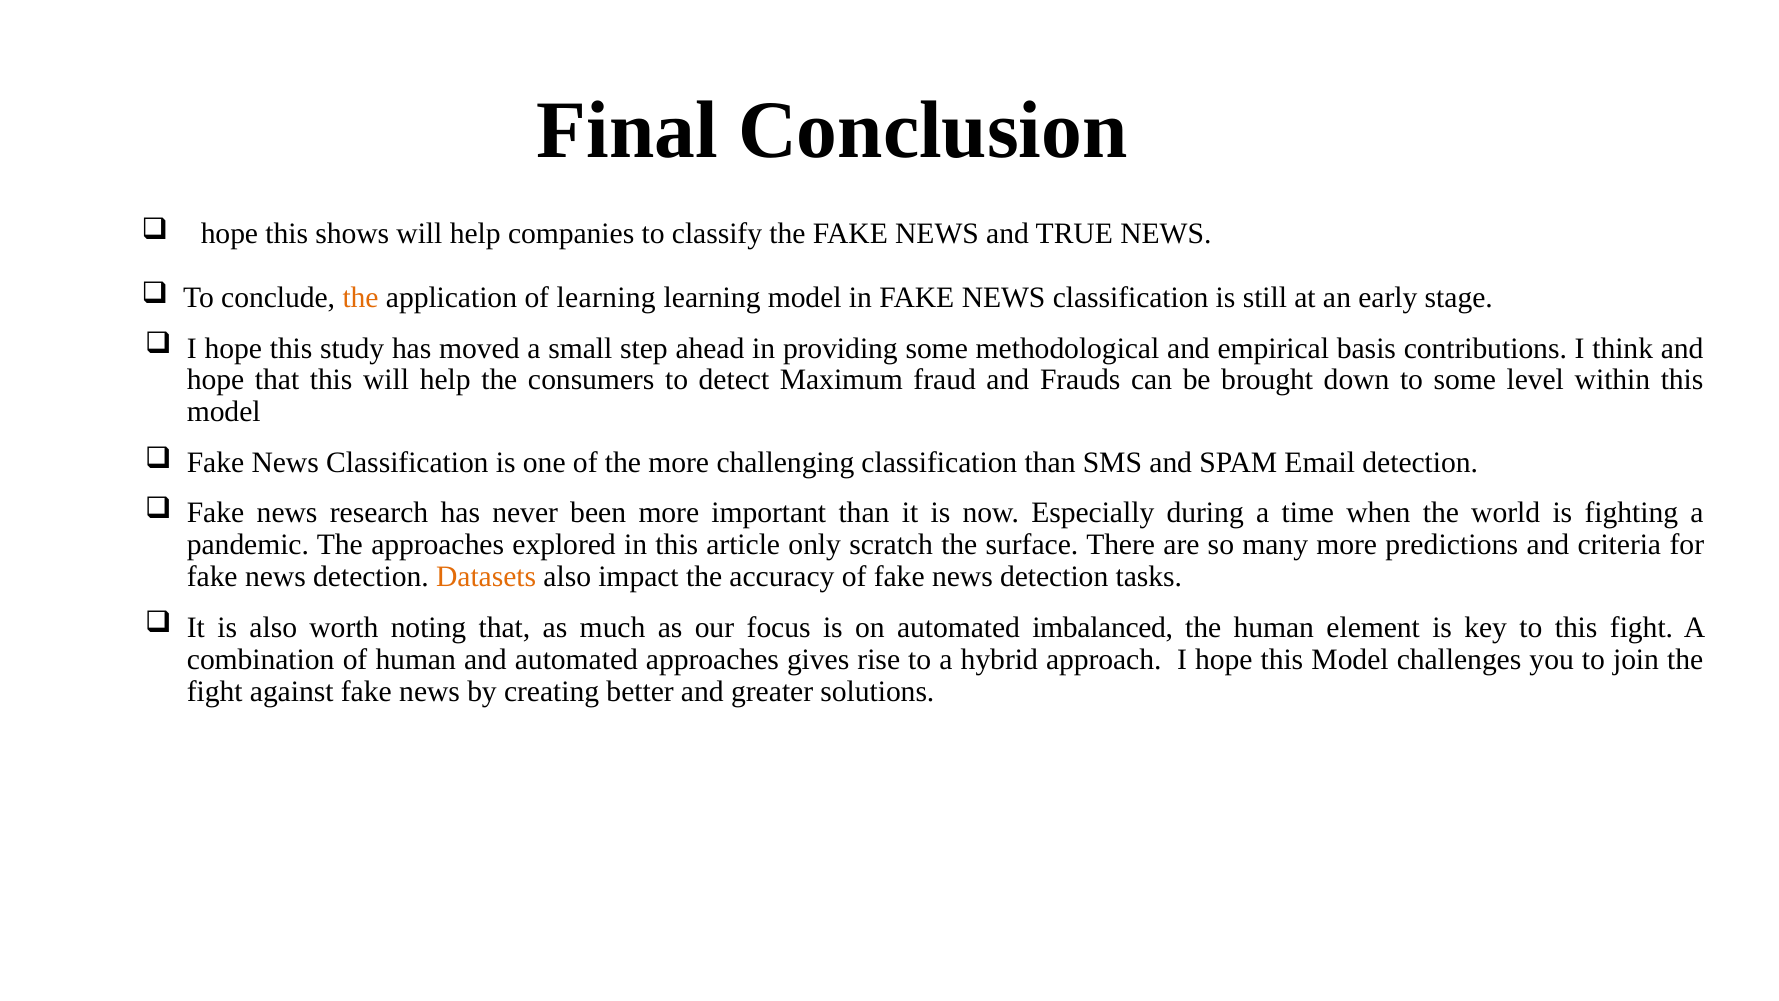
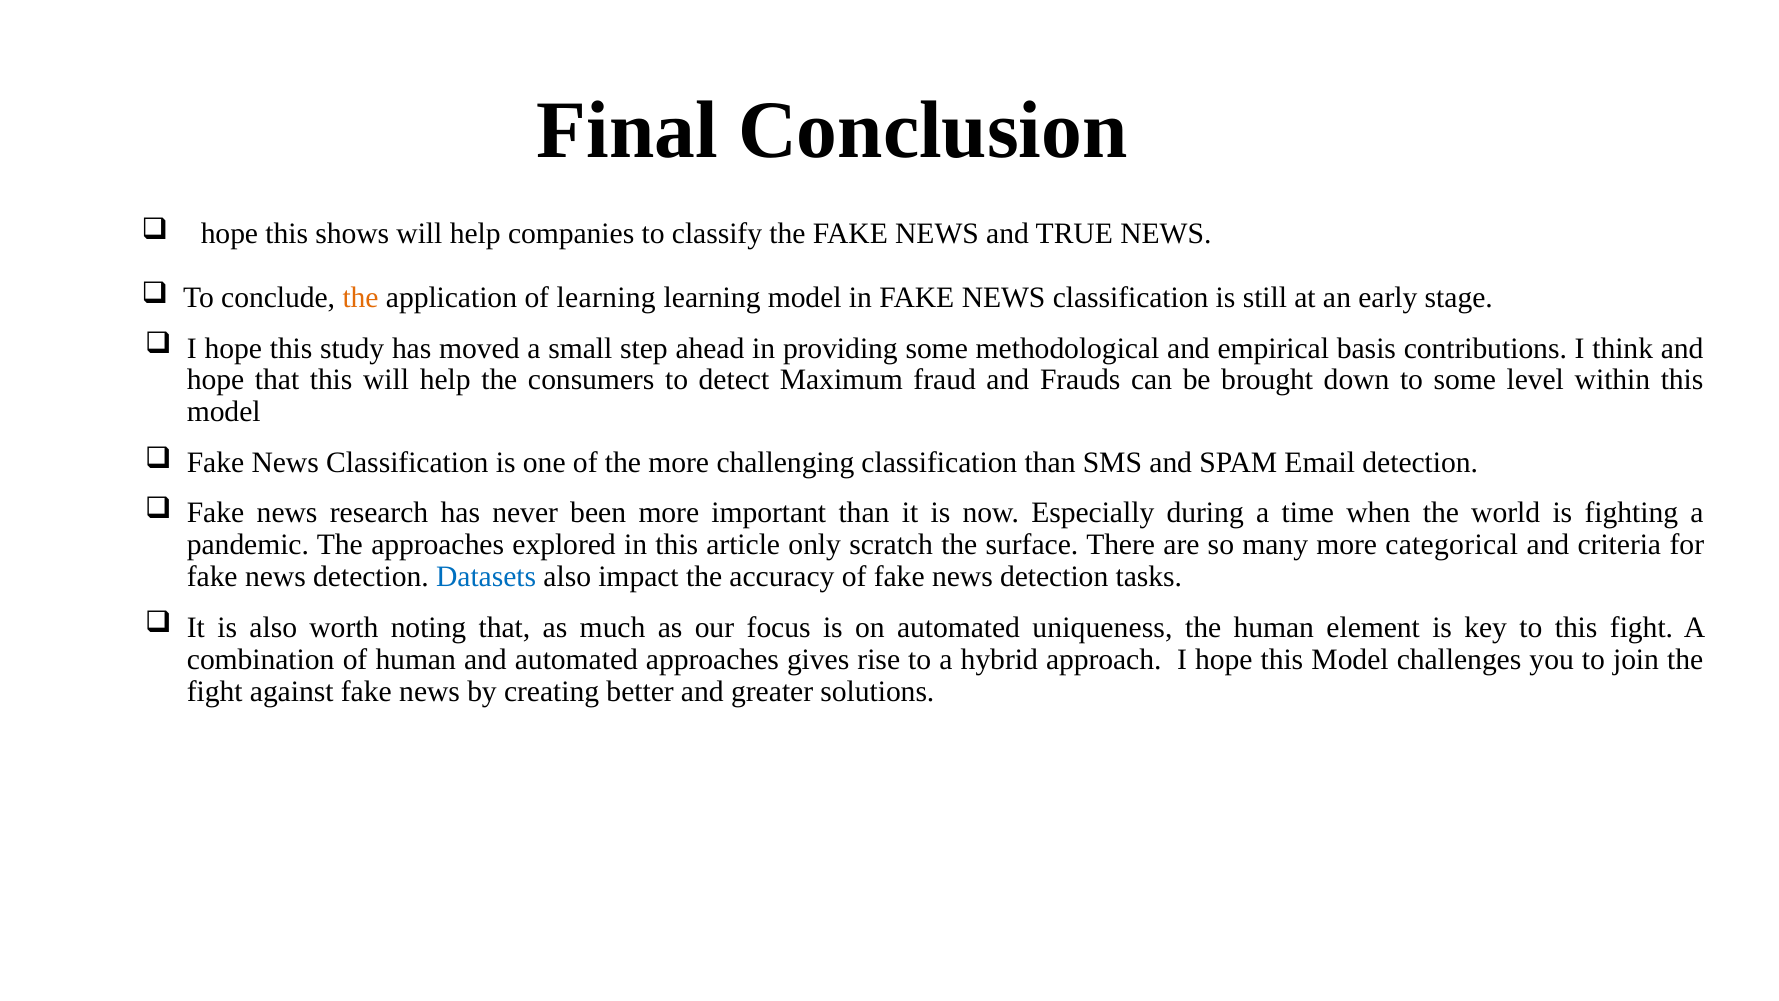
predictions: predictions -> categorical (1452, 545)
Datasets colour: orange -> blue (486, 577)
imbalanced: imbalanced -> uniqueness (1102, 627)
